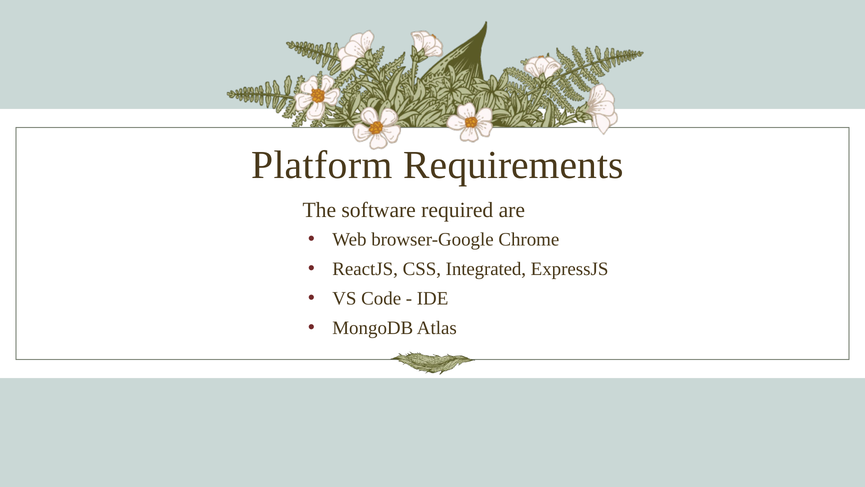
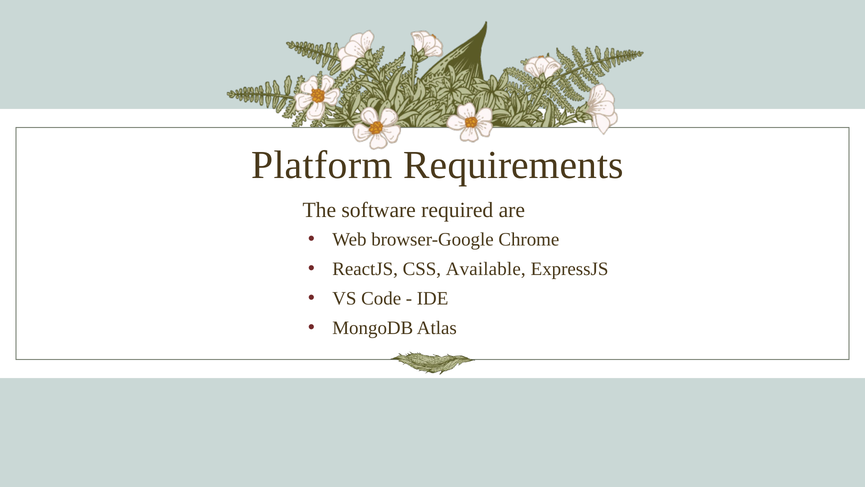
Integrated: Integrated -> Available (486, 269)
